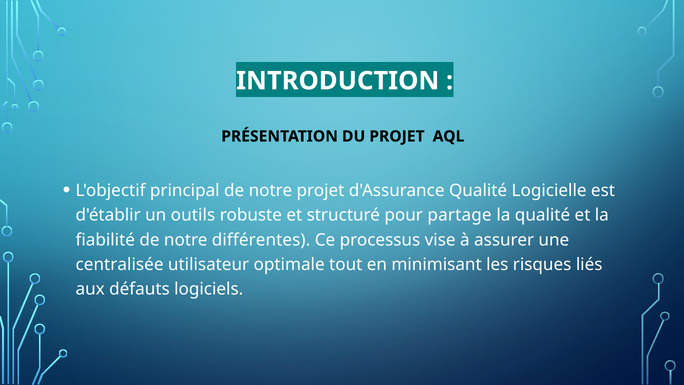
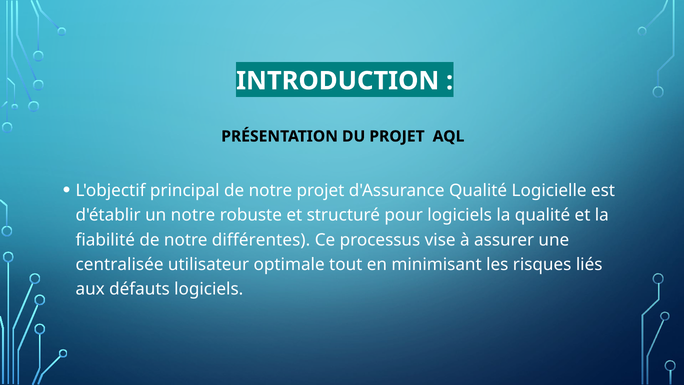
un outils: outils -> notre (193, 215)
pour partage: partage -> logiciels (460, 215)
